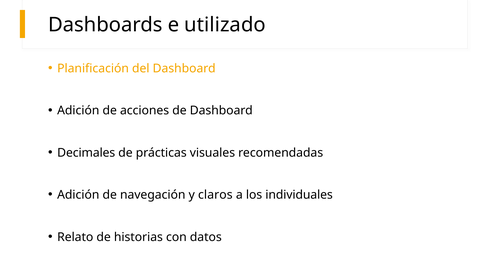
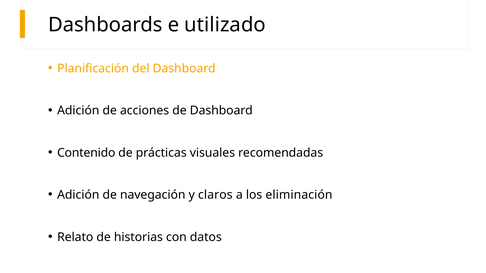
Decimales: Decimales -> Contenido (86, 153)
individuales: individuales -> eliminación (299, 195)
